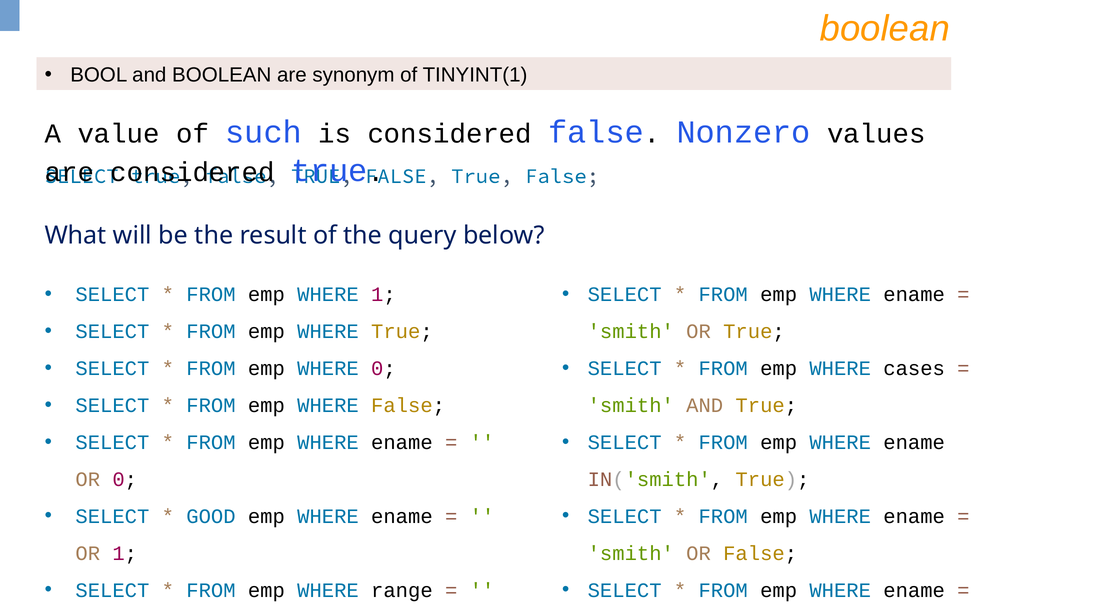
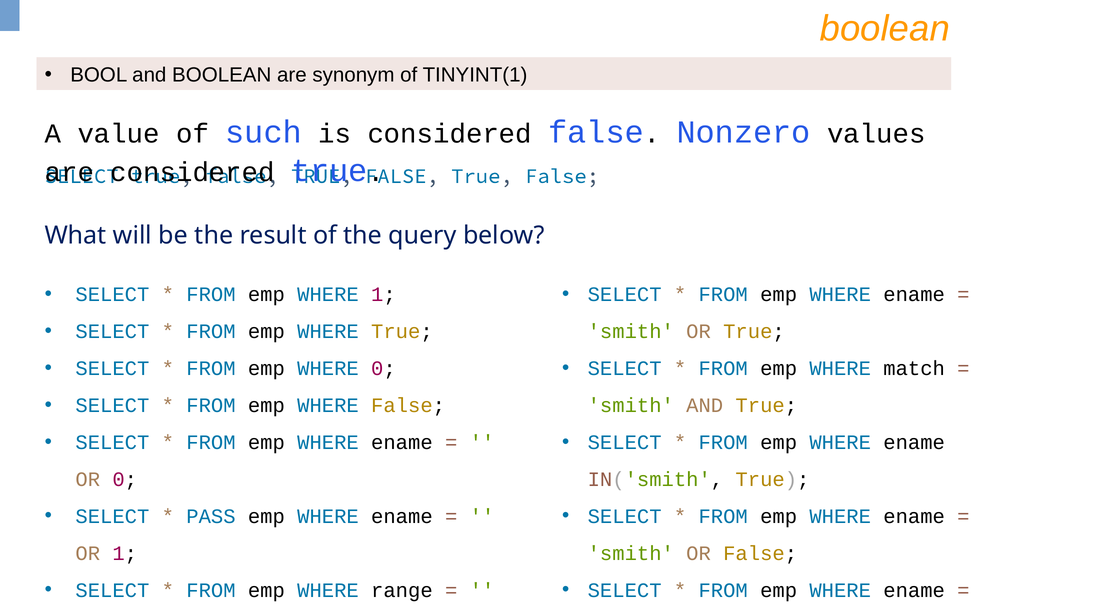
cases: cases -> match (914, 368)
GOOD: GOOD -> PASS (211, 516)
